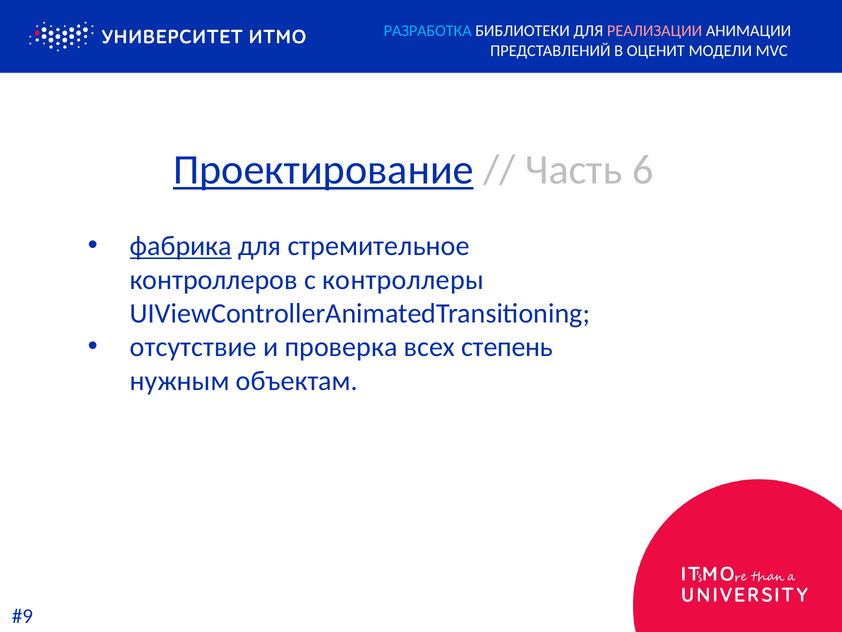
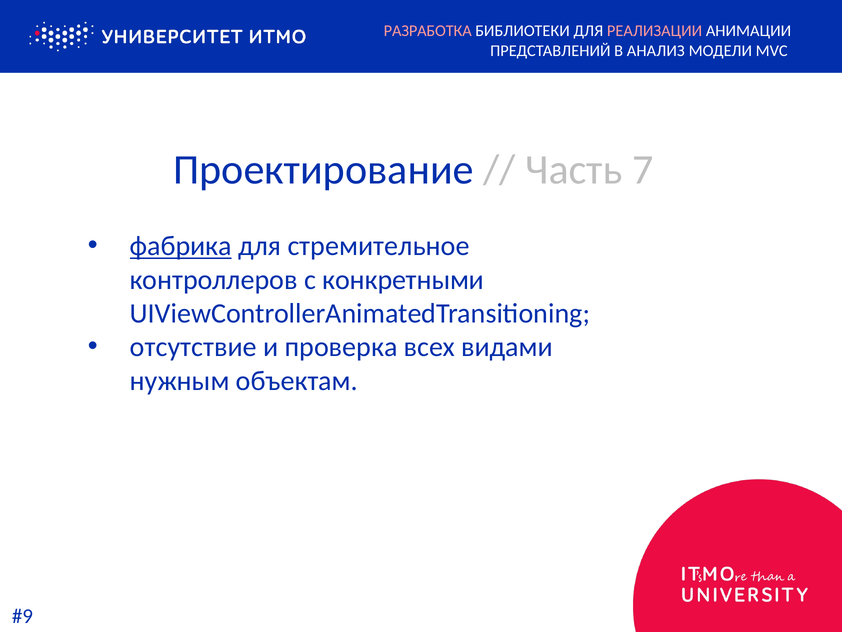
РАЗРАБОТКА colour: light blue -> pink (428, 31)
ОЦЕНИТ: ОЦЕНИТ -> АНАЛИЗ (656, 51)
Проектирование underline: present -> none (323, 170)
6: 6 -> 7 (643, 170)
контроллеры: контроллеры -> конкретными (403, 280)
степень: степень -> видами (507, 347)
